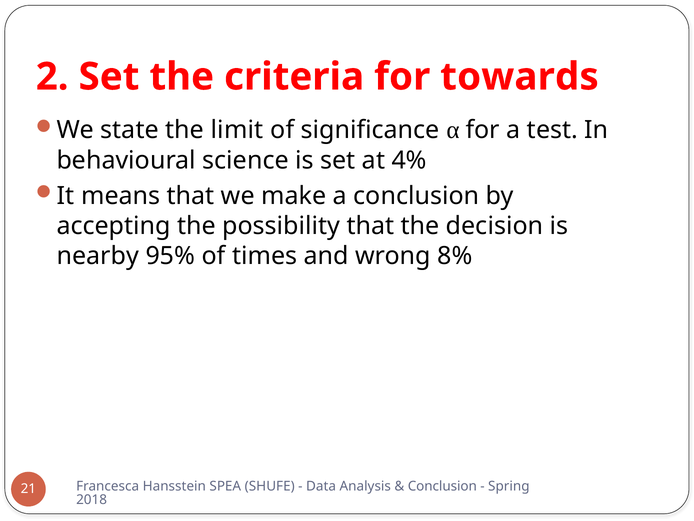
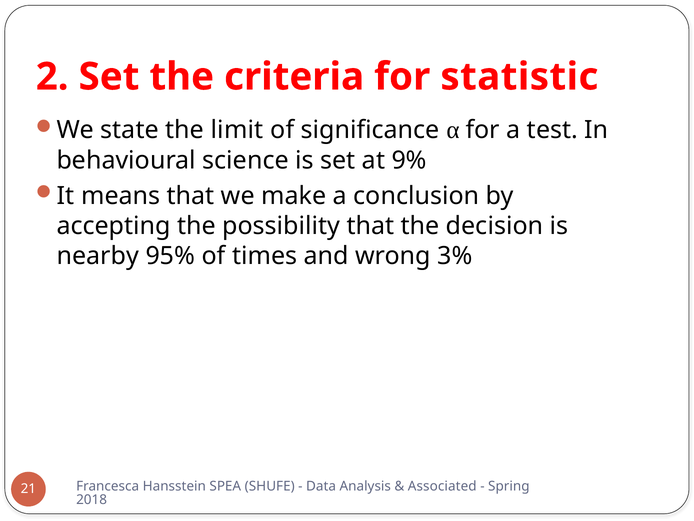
towards: towards -> statistic (519, 77)
4%: 4% -> 9% (409, 160)
8%: 8% -> 3% (455, 256)
Conclusion: Conclusion -> Associated (442, 486)
